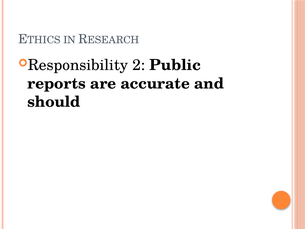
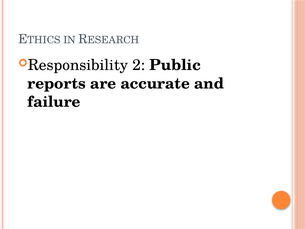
should: should -> failure (54, 102)
